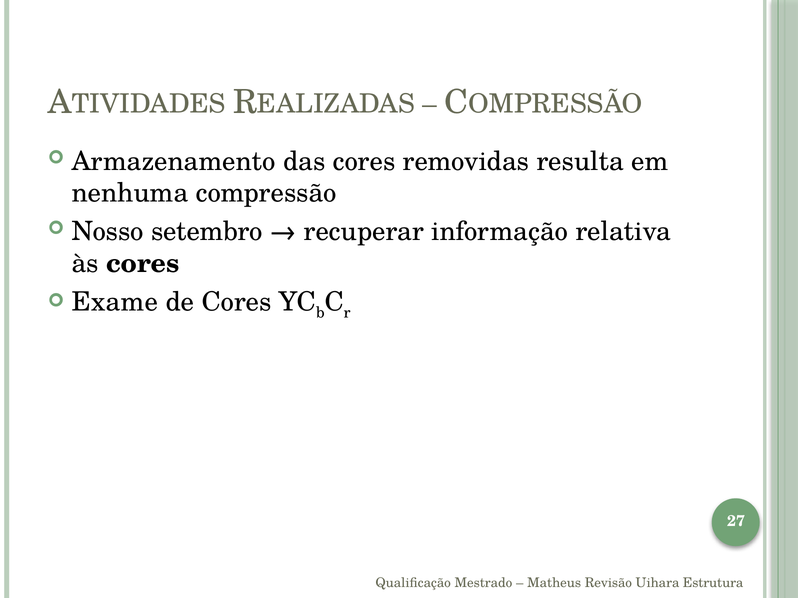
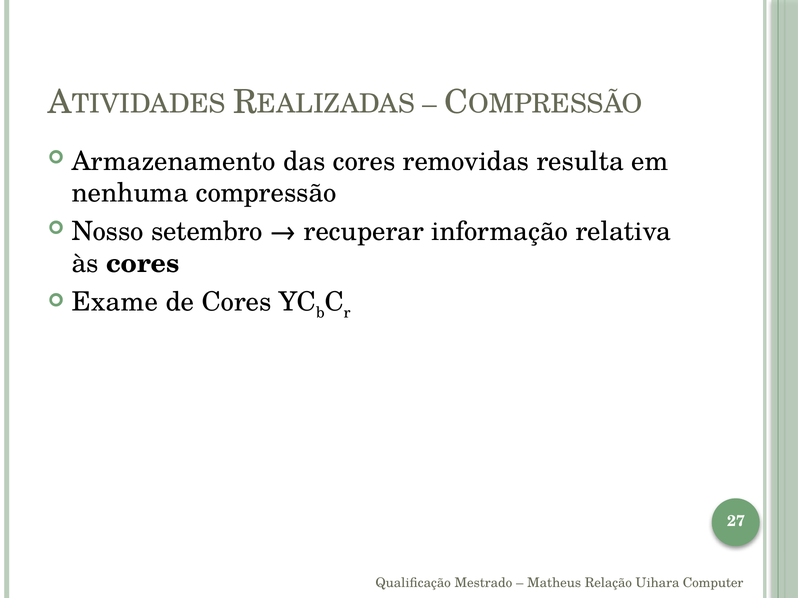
Revisão: Revisão -> Relação (608, 583)
Estrutura: Estrutura -> Computer (713, 583)
